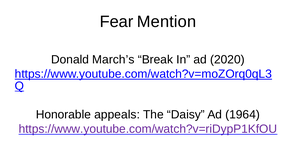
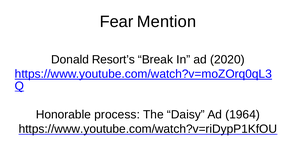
March’s: March’s -> Resort’s (113, 59)
appeals: appeals -> process (117, 114)
https://www.youtube.com/watch?v=riDypP1KfOU colour: purple -> black (148, 129)
